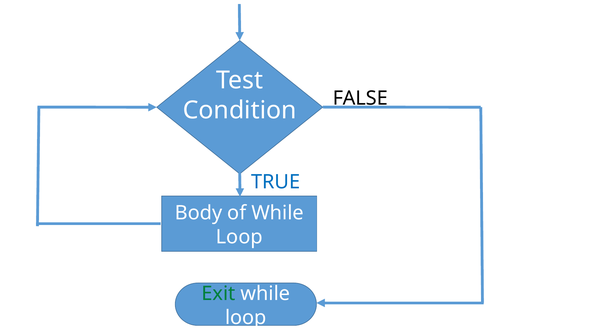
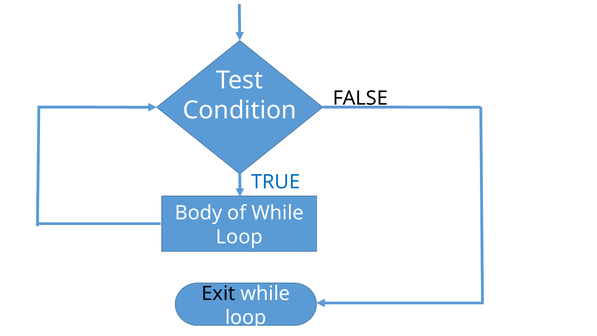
Exit colour: green -> black (218, 293)
